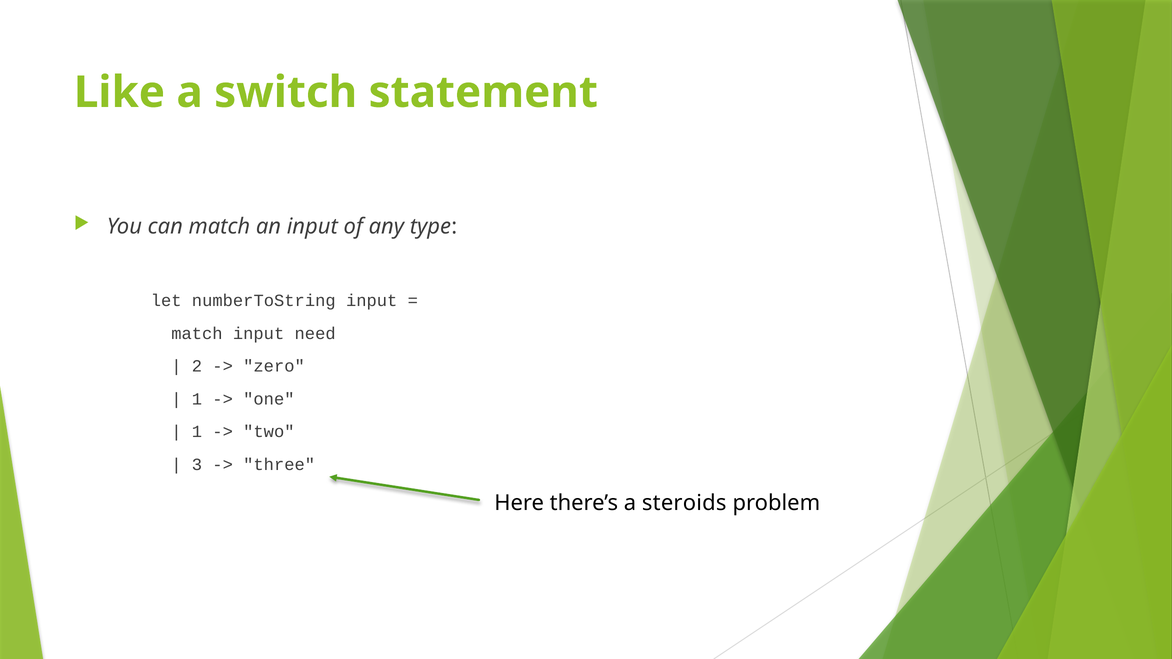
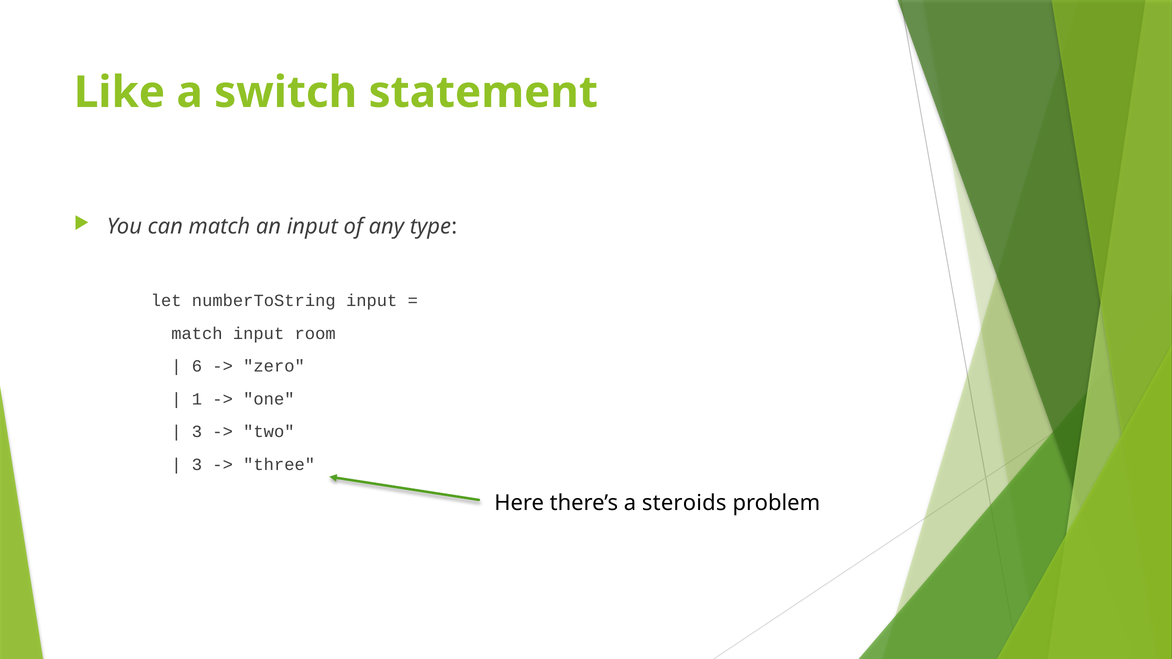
need: need -> room (315, 334)
2: 2 -> 6 (197, 366)
1: 1 -> 3 (197, 432)
